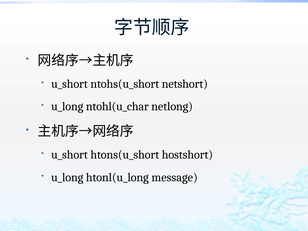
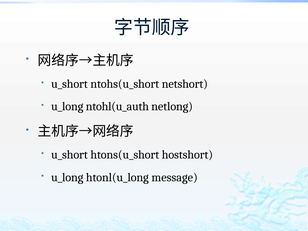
ntohl(u_char: ntohl(u_char -> ntohl(u_auth (117, 107)
